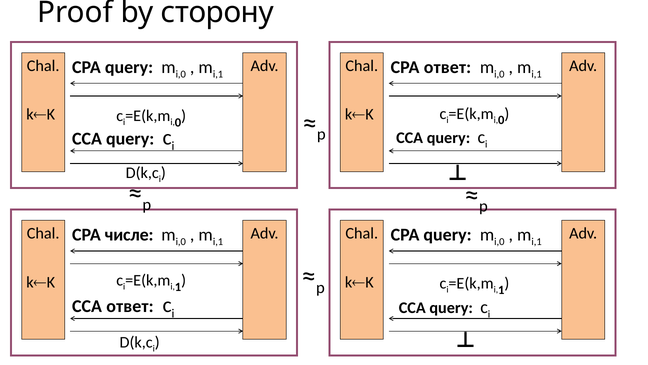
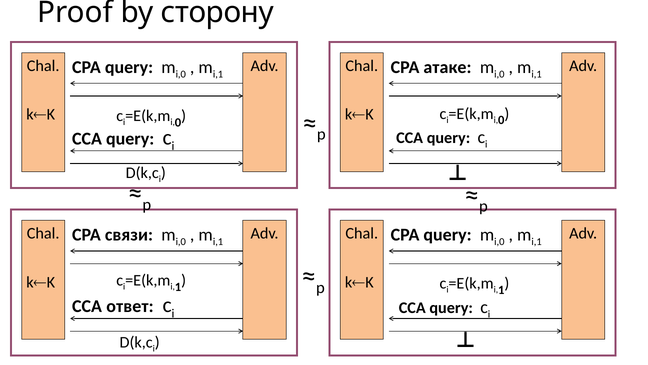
CPA ответ: ответ -> атаке (448, 67)
числе: числе -> связи (129, 235)
